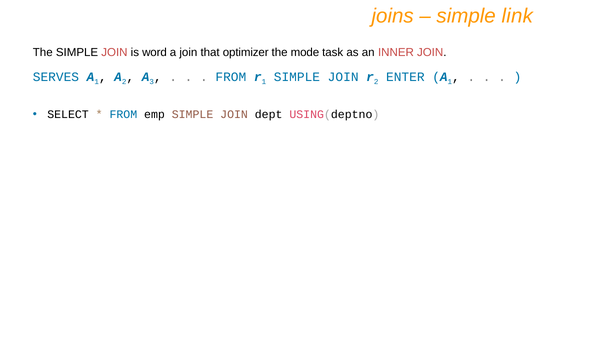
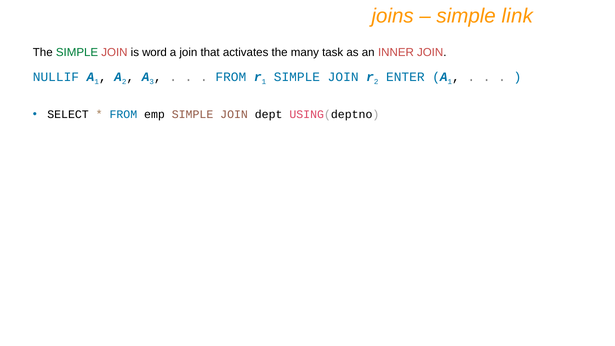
SIMPLE colour: black -> green (77, 52)
optimizer: optimizer -> activates (246, 52)
mode: mode -> many (305, 52)
SERVES: SERVES -> NULLIF (56, 77)
